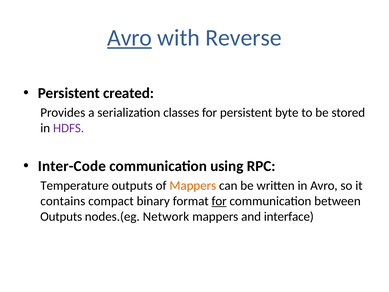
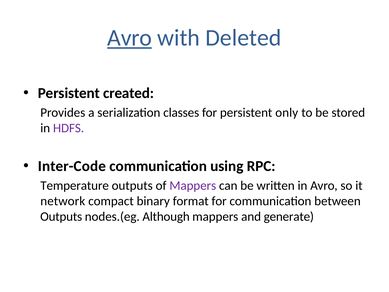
Reverse: Reverse -> Deleted (243, 38)
byte: byte -> only (287, 112)
Mappers colour: orange -> purple (193, 185)
contains: contains -> network (63, 201)
for underline: present -> none (219, 201)
Network: Network -> Although (166, 217)
interface: interface -> generate (289, 217)
